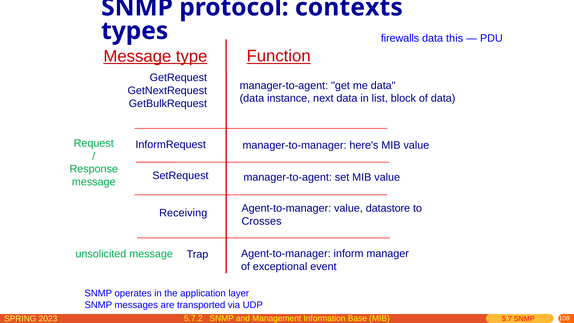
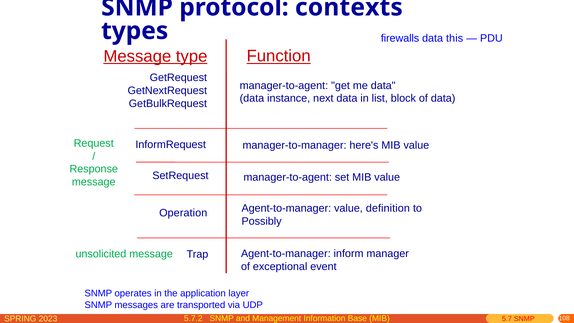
Receiving: Receiving -> Operation (183, 213)
datastore: datastore -> definition (388, 208)
Crosses: Crosses -> Possibly (262, 221)
